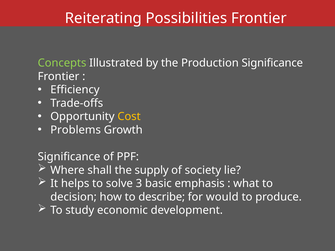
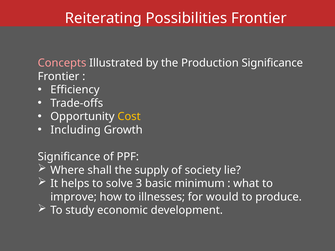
Concepts colour: light green -> pink (62, 63)
Problems: Problems -> Including (76, 130)
emphasis: emphasis -> minimum (200, 184)
decision: decision -> improve (74, 197)
describe: describe -> illnesses (162, 197)
